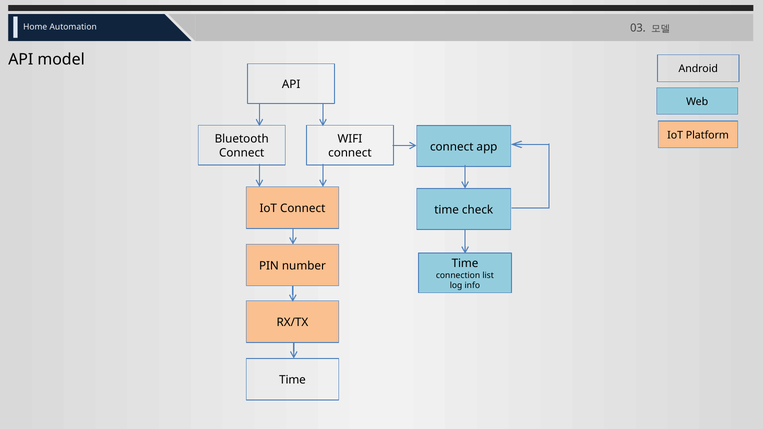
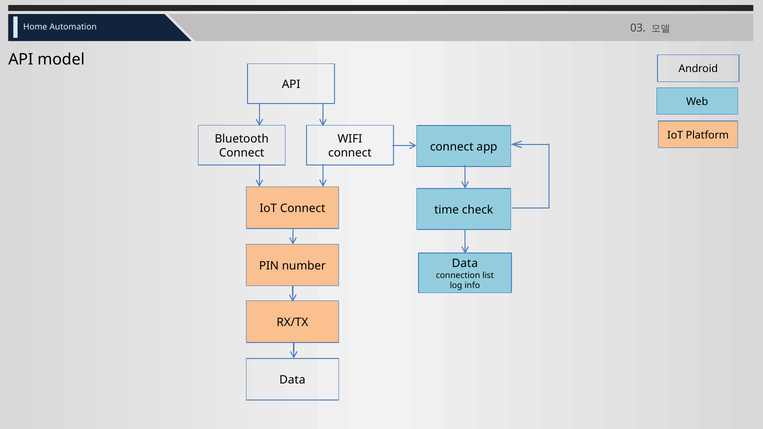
Time: Time -> Data (465, 264)
Time: Time -> Data (292, 380)
